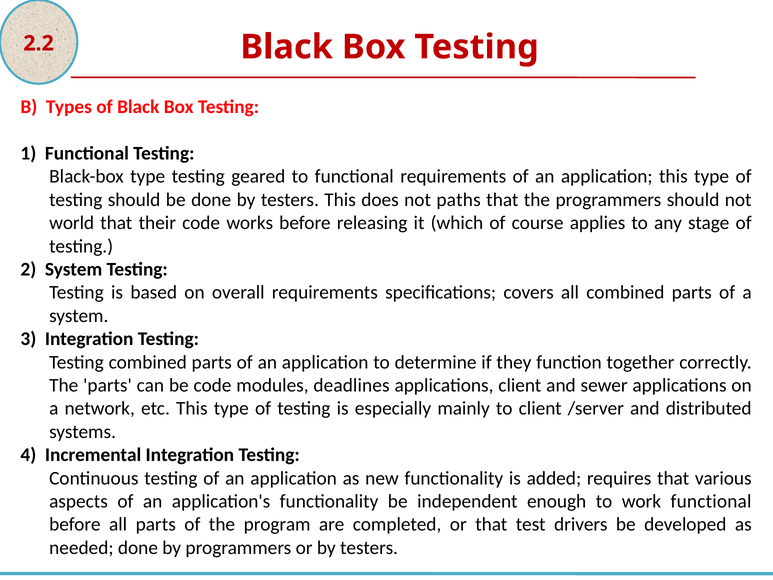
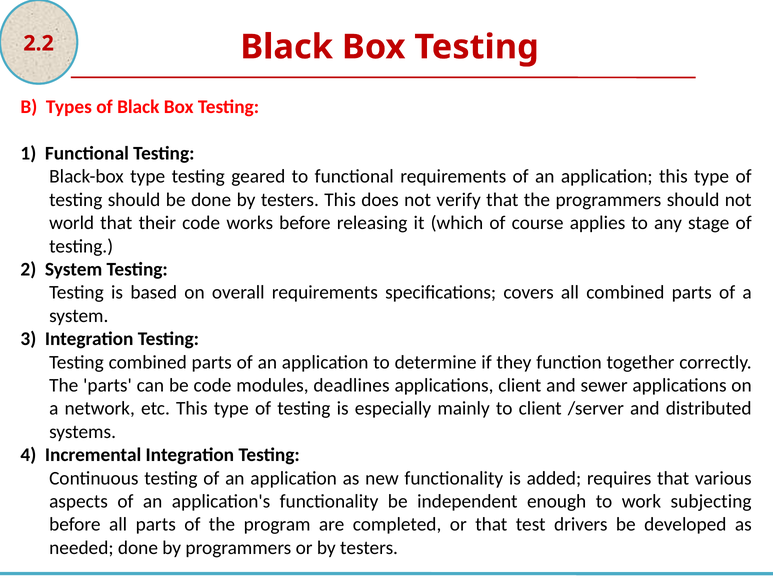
paths: paths -> verify (459, 200)
work functional: functional -> subjecting (711, 501)
